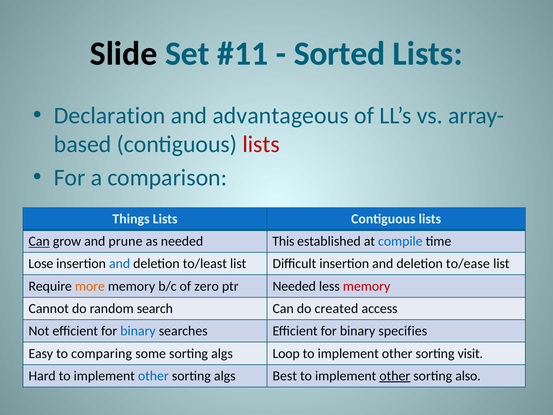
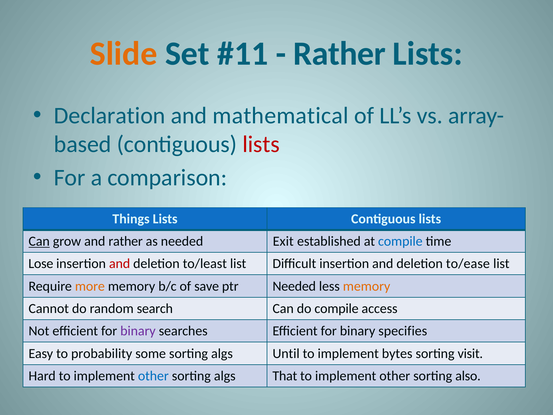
Slide colour: black -> orange (124, 54)
Sorted: Sorted -> Rather (339, 54)
advantageous: advantageous -> mathematical (281, 115)
and prune: prune -> rather (126, 241)
This: This -> Exit (283, 241)
and colour: blue -> red (120, 264)
zero: zero -> save (207, 286)
memory colour: red -> orange (367, 286)
do created: created -> compile (337, 308)
binary colour: blue -> purple (138, 331)
comparing: comparing -> probability (102, 353)
Loop: Loop -> Until (286, 353)
other: other -> bytes (397, 353)
Best: Best -> That (285, 376)
other underline: present -> none (395, 376)
